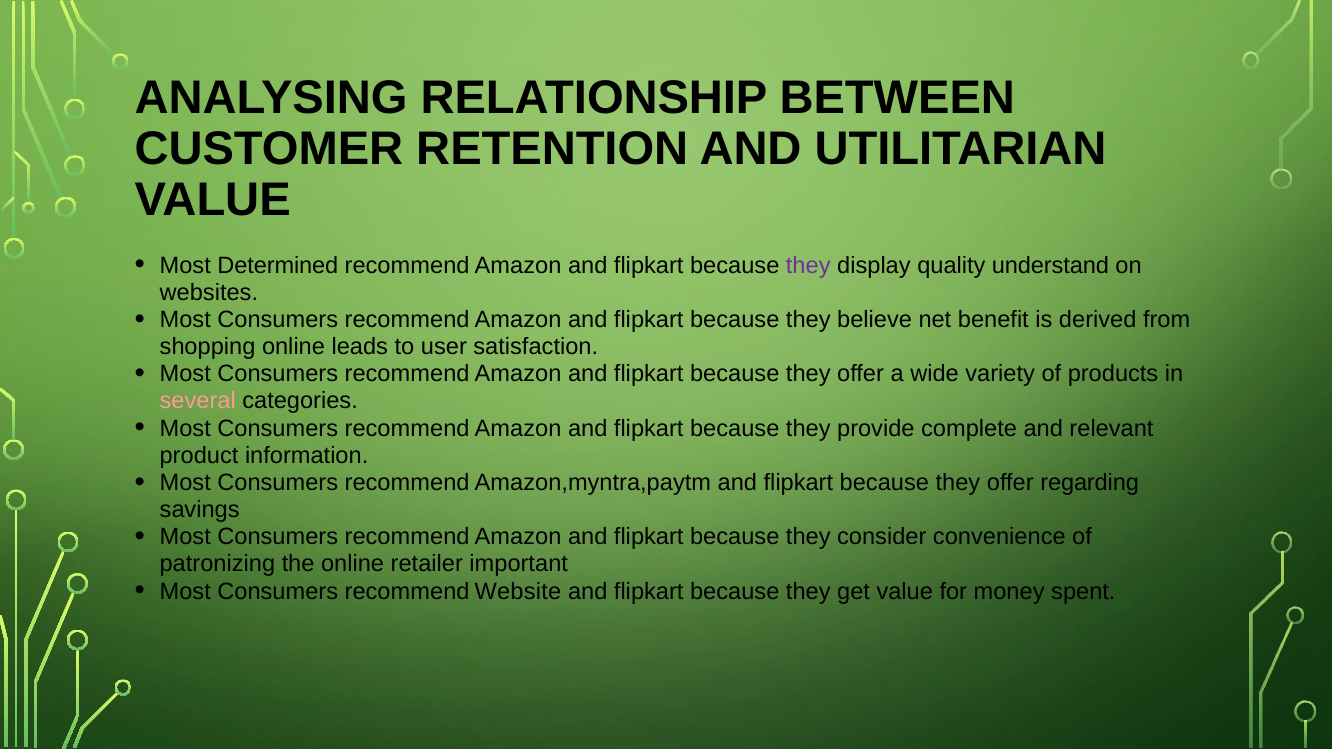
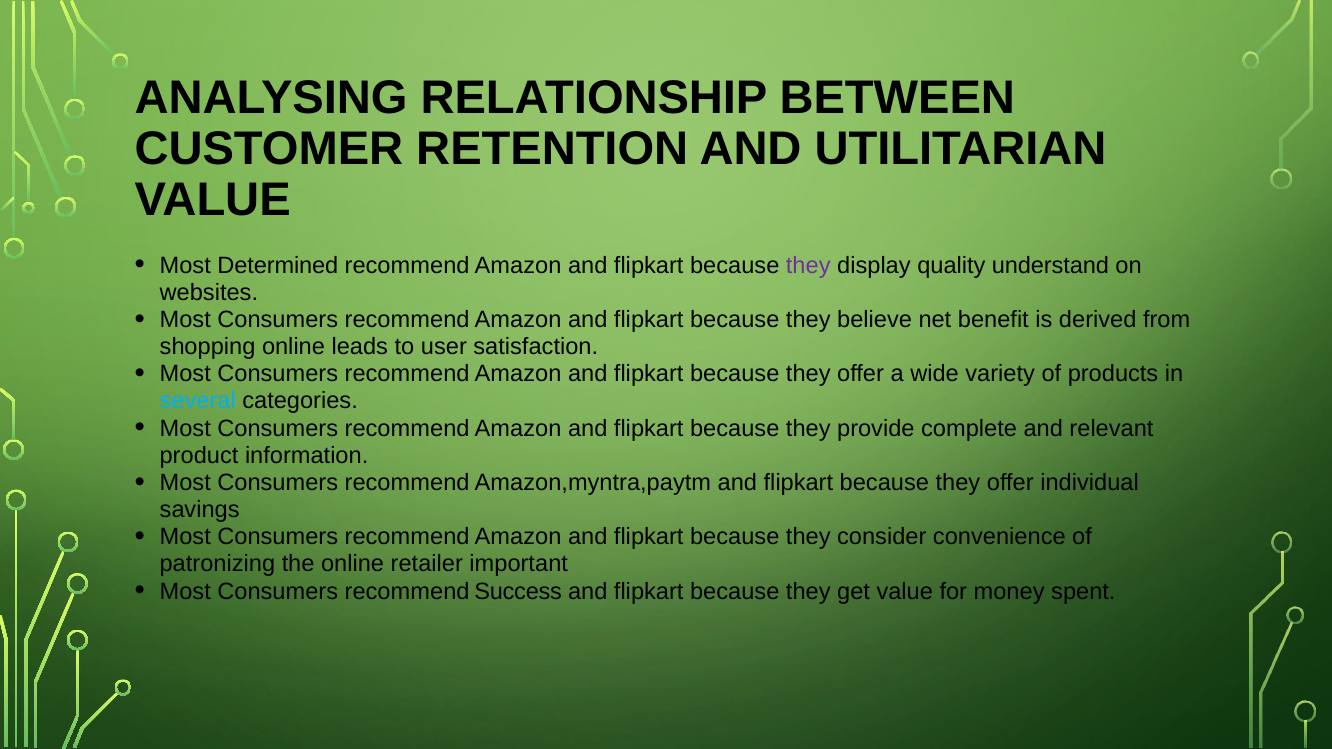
several colour: pink -> light blue (198, 401)
regarding: regarding -> individual (1090, 483)
Website: Website -> Success (518, 592)
